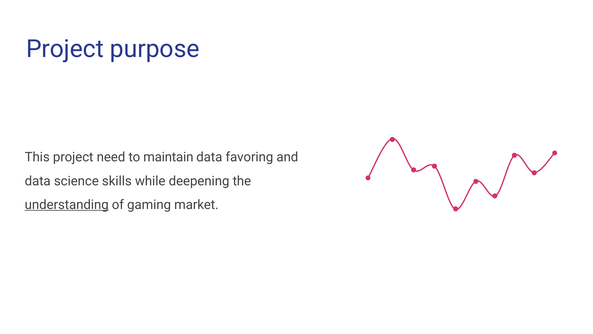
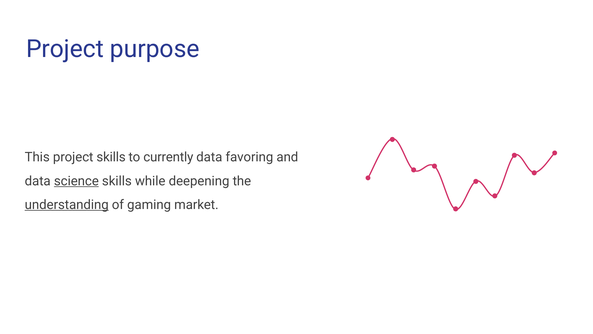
project need: need -> skills (111, 157)
maintain: maintain -> currently (168, 157)
science underline: none -> present (76, 181)
